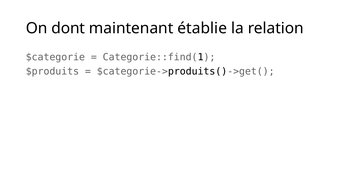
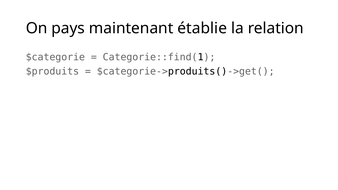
dont: dont -> pays (68, 28)
